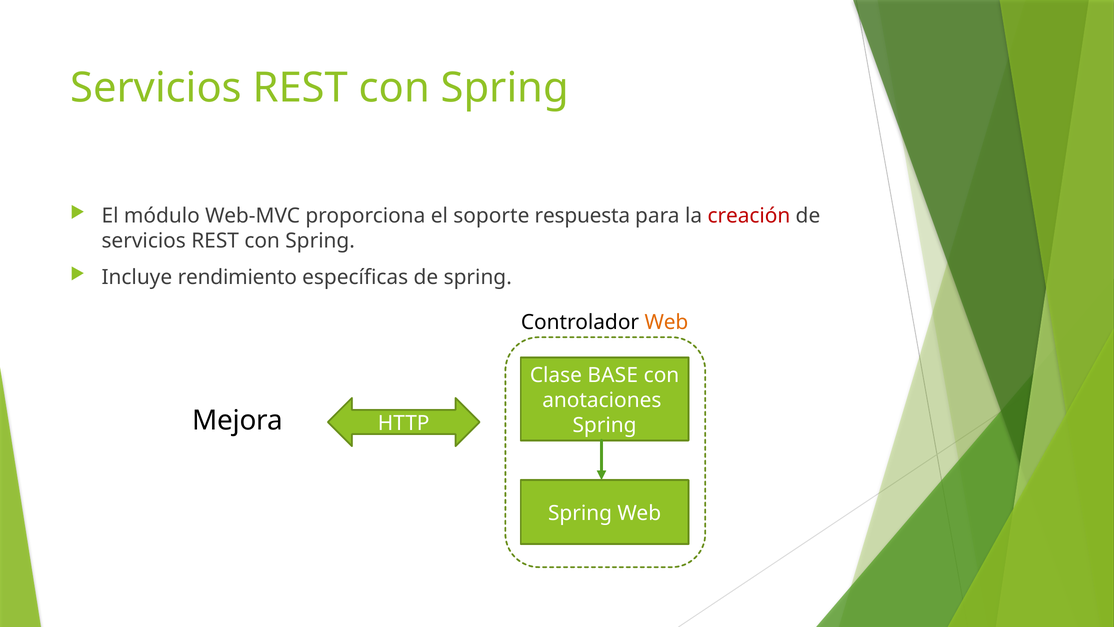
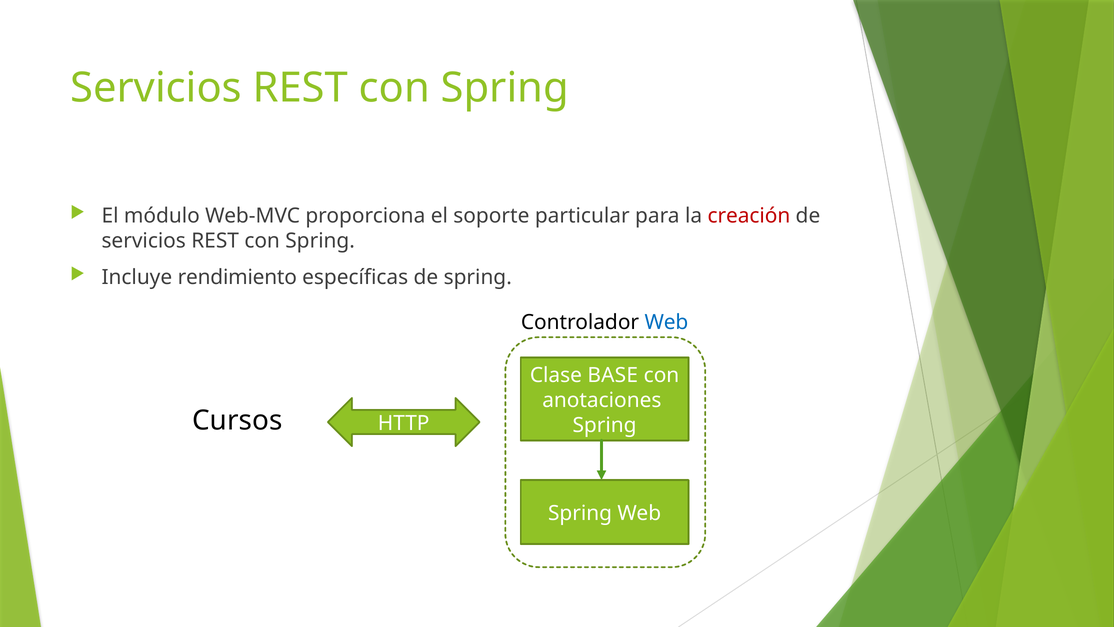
respuesta: respuesta -> particular (582, 216)
Web colour: orange -> blue (666, 322)
Mejora: Mejora -> Cursos (237, 420)
